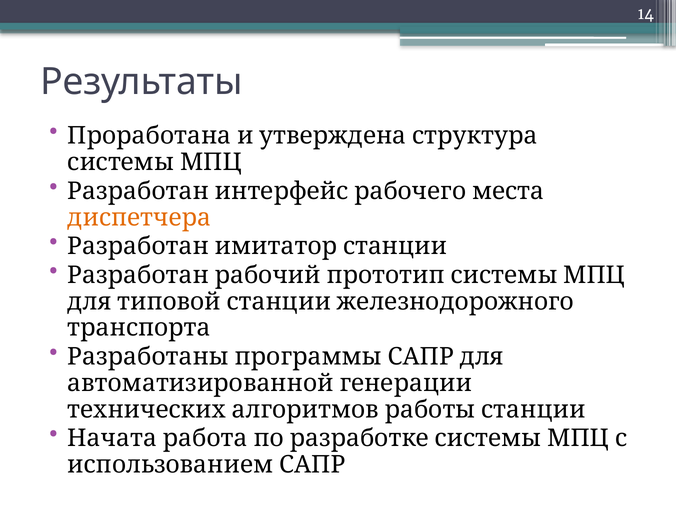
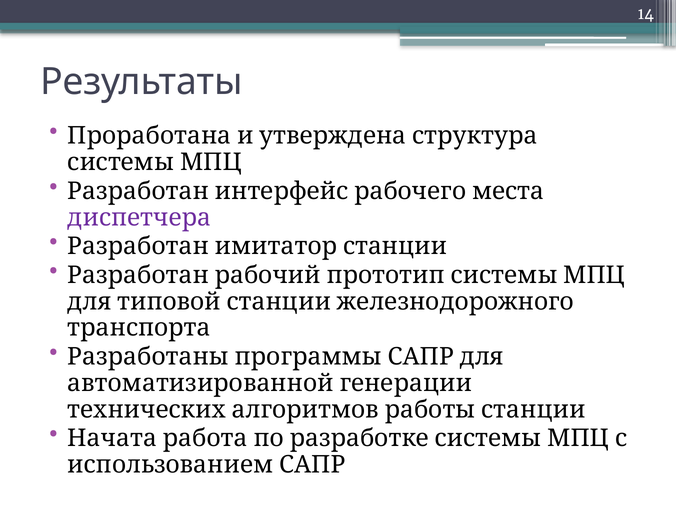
диспетчера colour: orange -> purple (139, 217)
